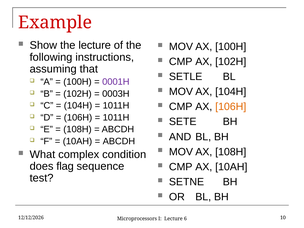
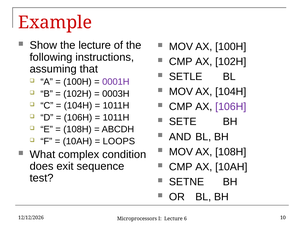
106H colour: orange -> purple (231, 107)
ABCDH: ABCDH -> LOOPS (119, 141)
flag: flag -> exit (65, 166)
